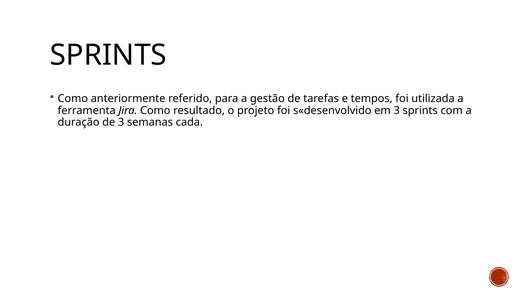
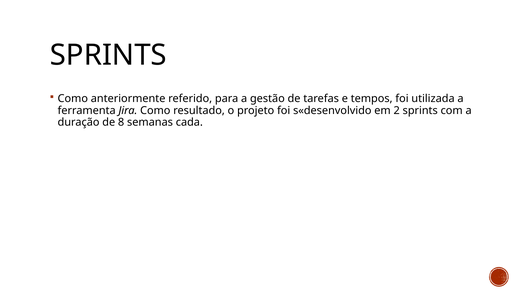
em 3: 3 -> 2 (397, 111)
de 3: 3 -> 8 (121, 122)
